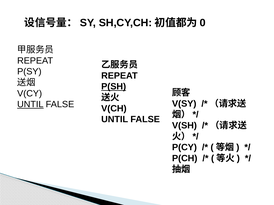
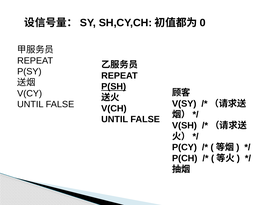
UNTIL underline: present -> none (30, 105)
